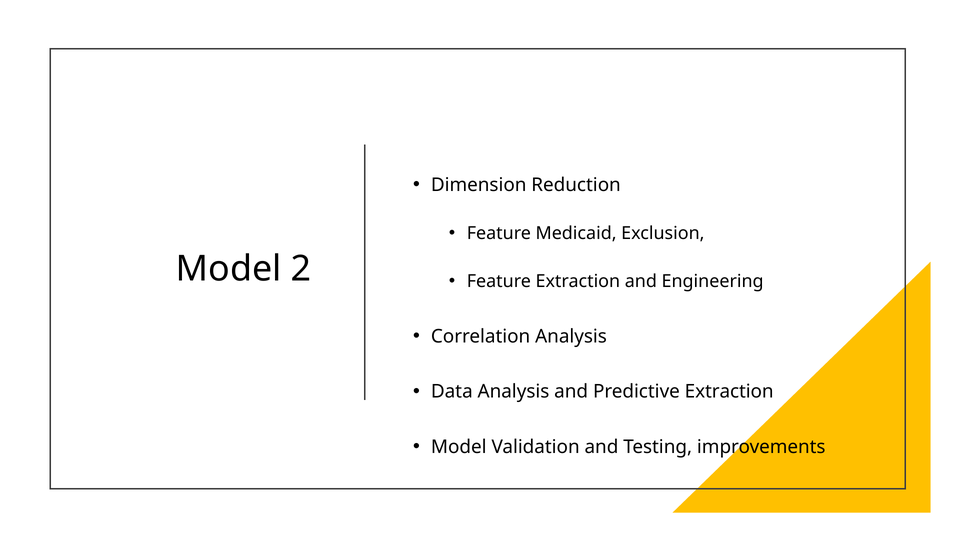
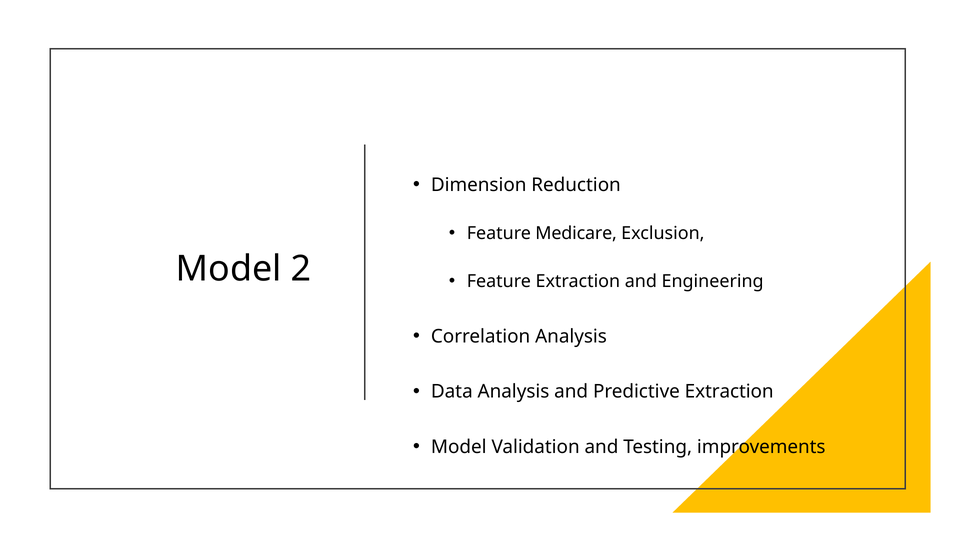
Medicaid: Medicaid -> Medicare (576, 233)
